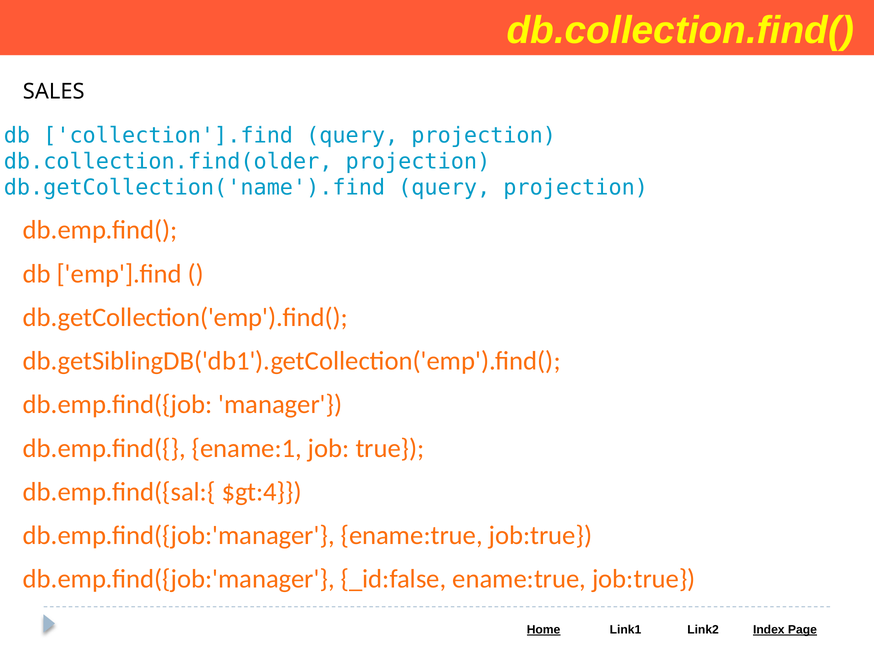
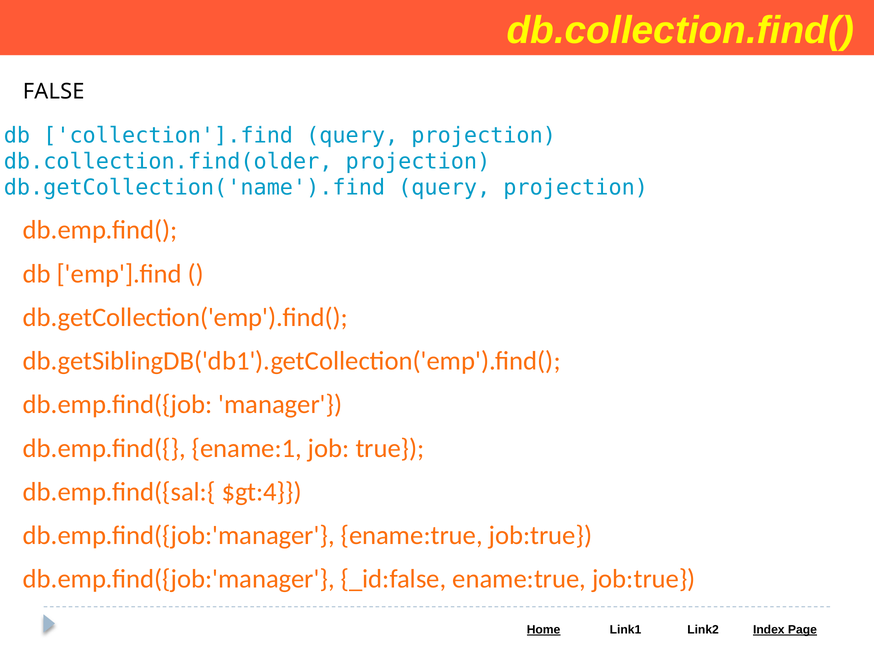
SALES: SALES -> FALSE (54, 92)
